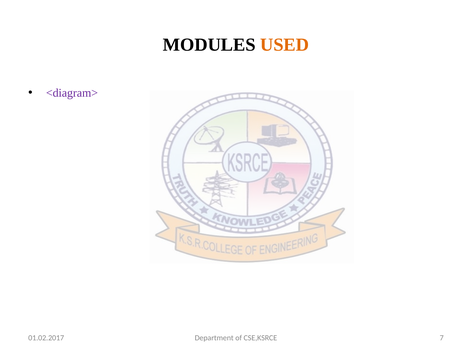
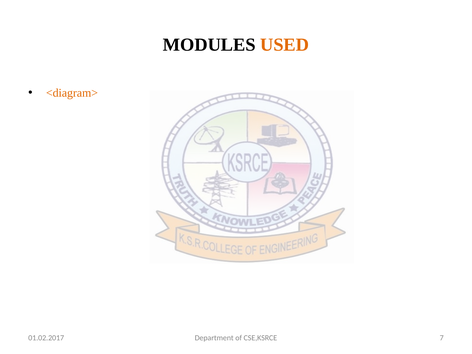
<diagram> colour: purple -> orange (72, 93)
